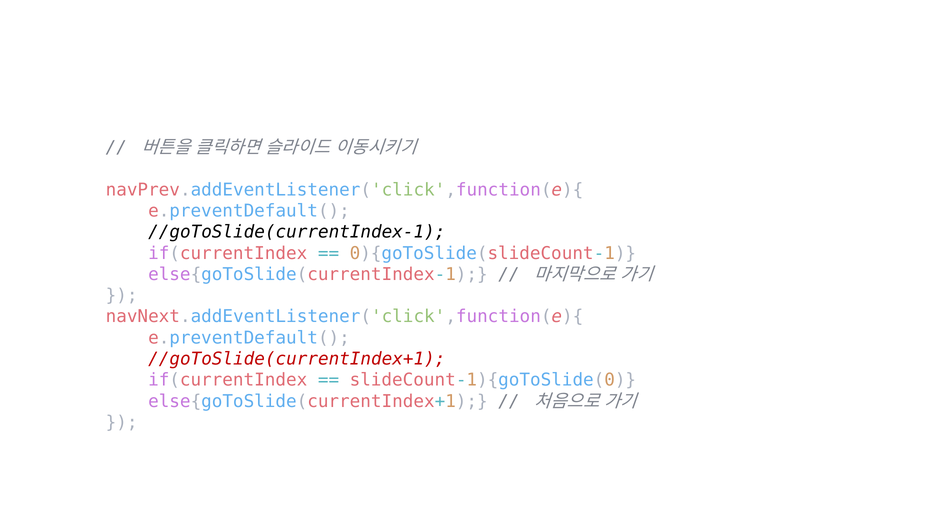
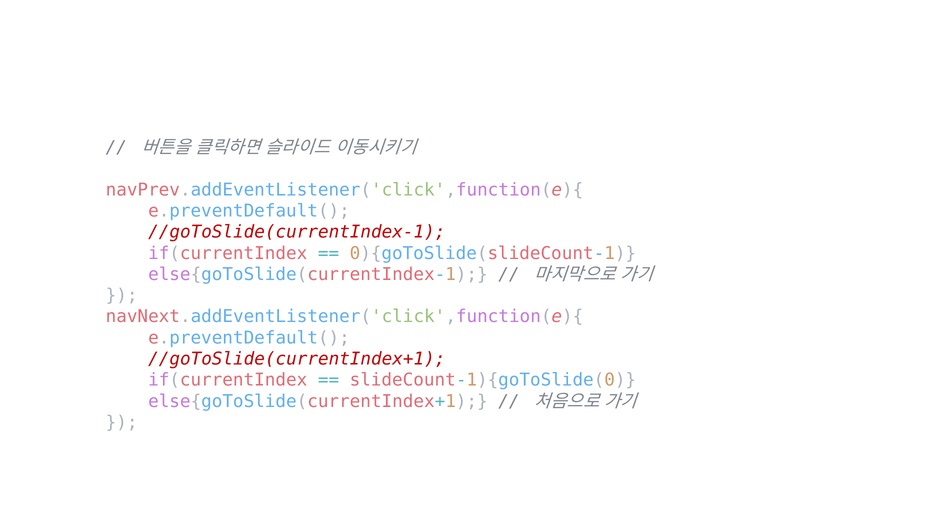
//goToSlide(currentIndex-1 colour: black -> red (297, 232)
